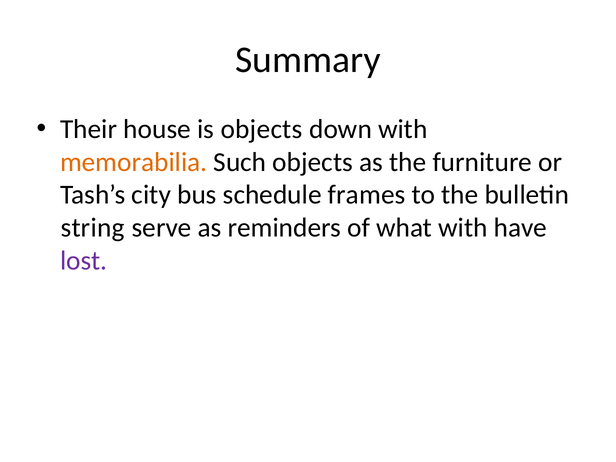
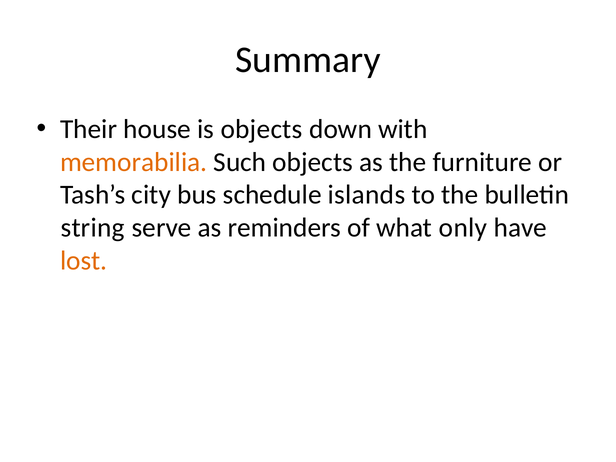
frames: frames -> islands (367, 195)
what with: with -> only (463, 228)
lost colour: purple -> orange (84, 261)
